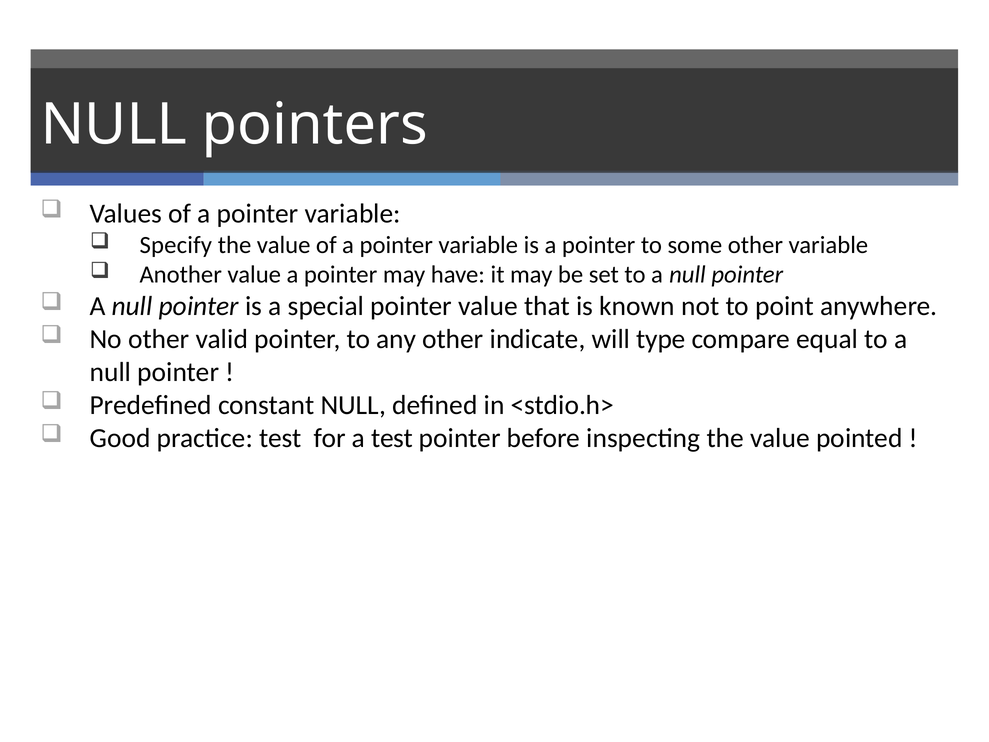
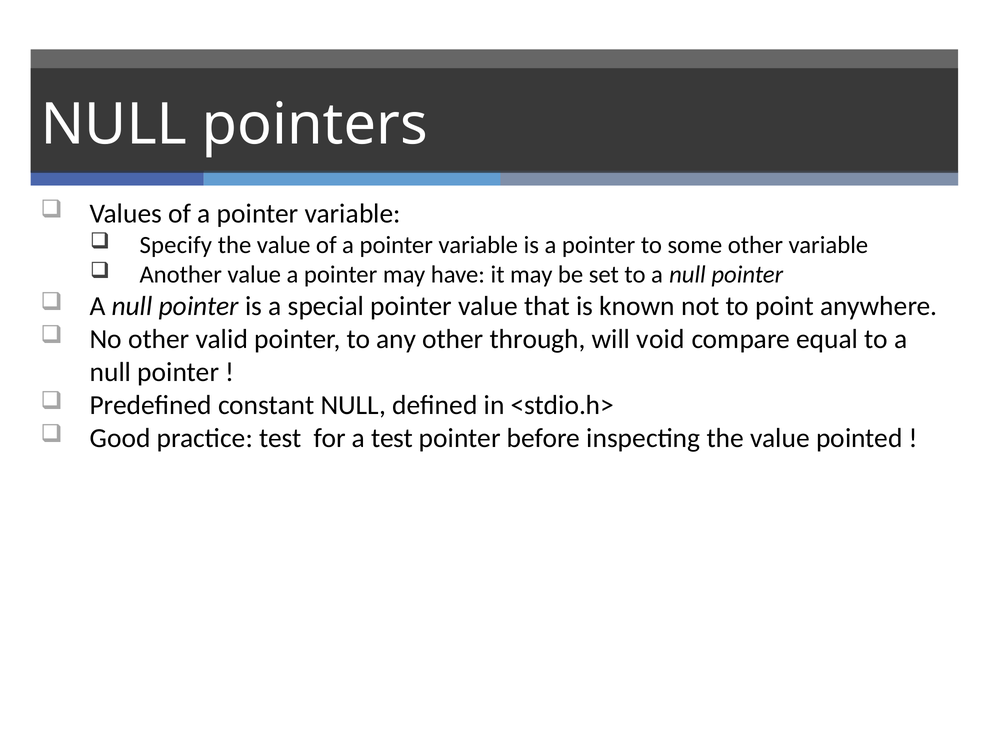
indicate: indicate -> through (538, 339)
type: type -> void (661, 339)
